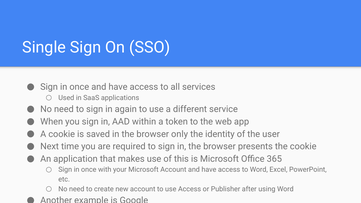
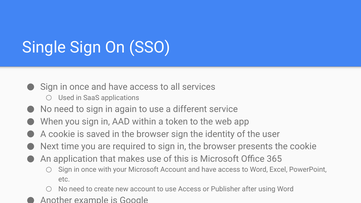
browser only: only -> sign (180, 134)
